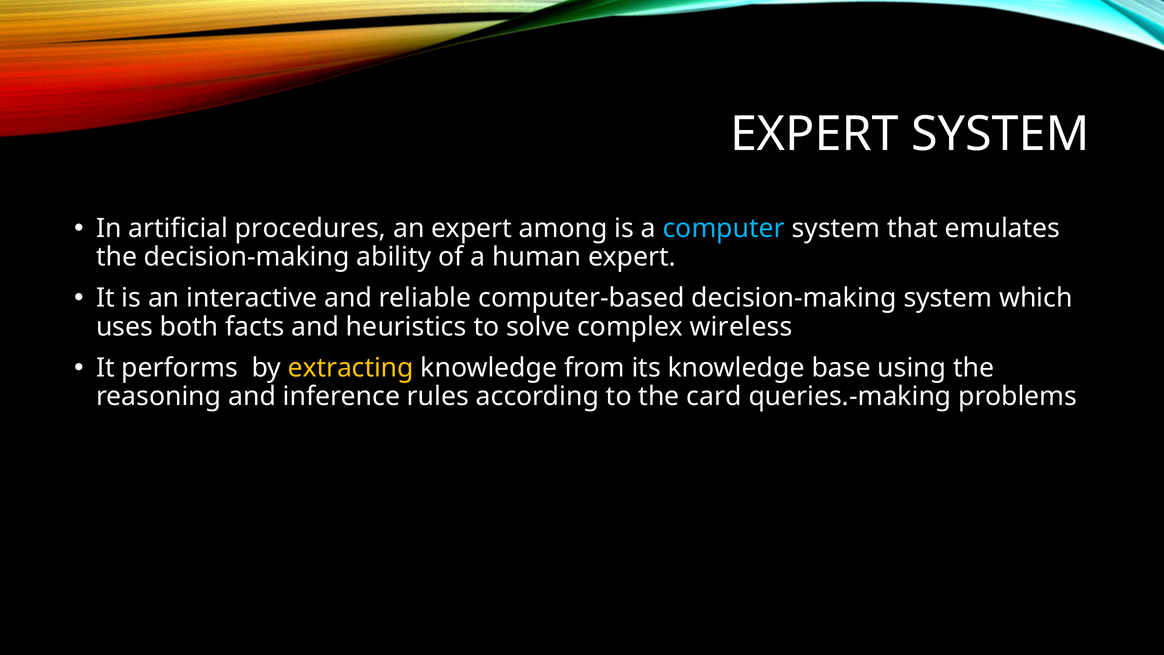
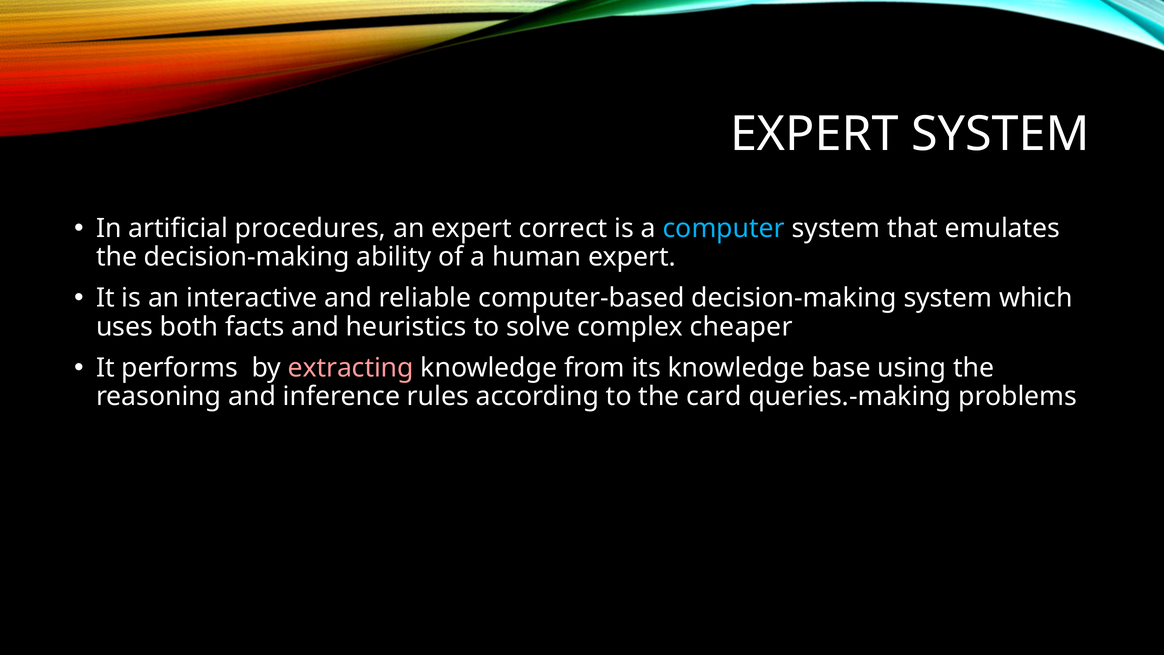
among: among -> correct (563, 228)
wireless: wireless -> cheaper (741, 327)
extracting colour: yellow -> pink (351, 368)
